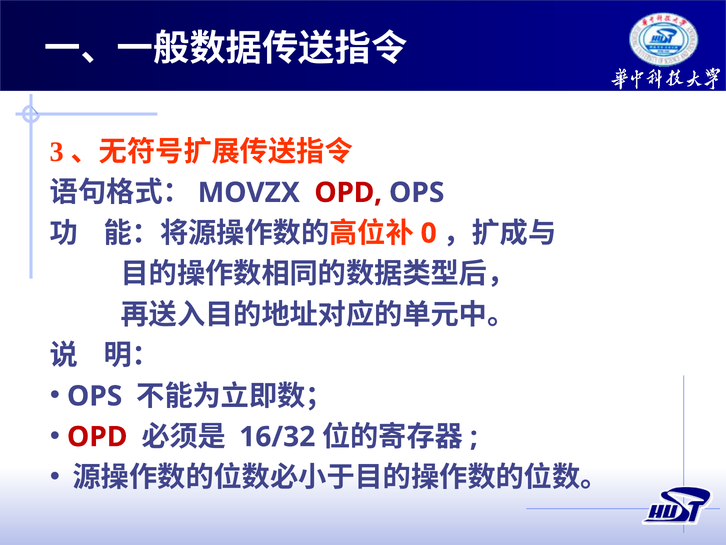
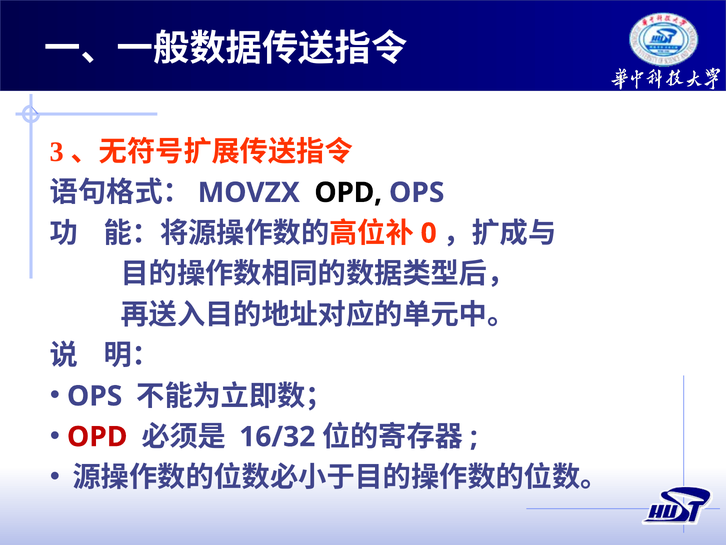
OPD colour: red -> black (348, 192)
